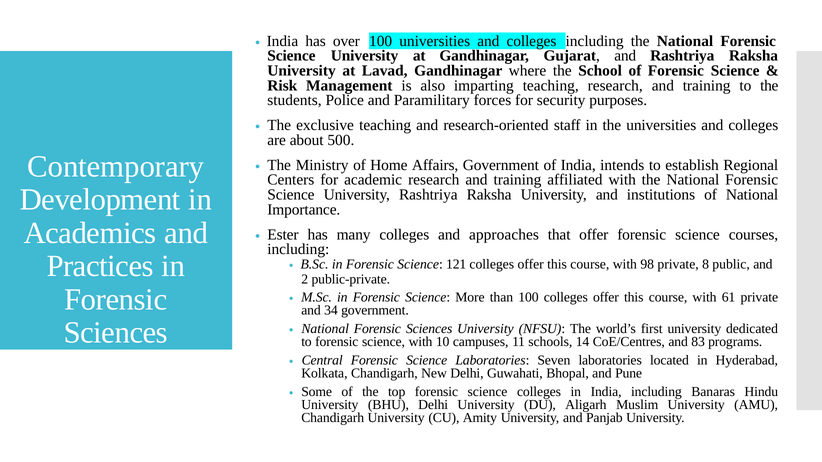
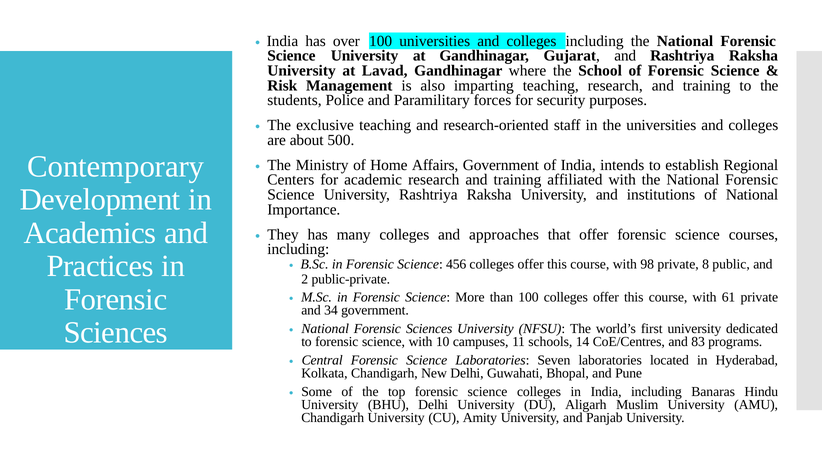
Ester: Ester -> They (283, 235)
121: 121 -> 456 (456, 264)
